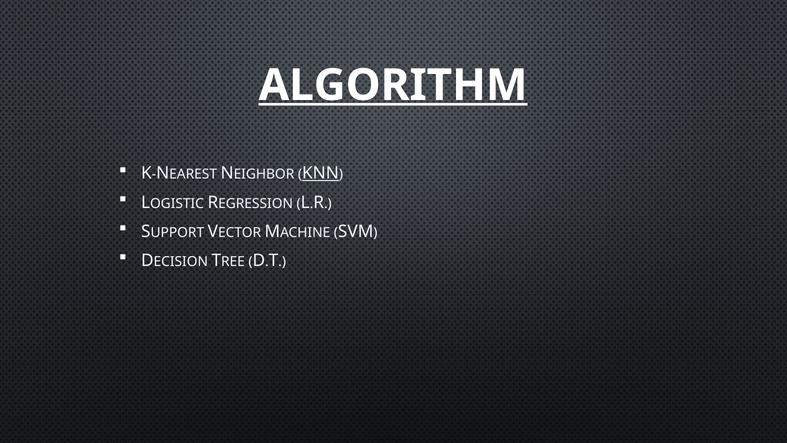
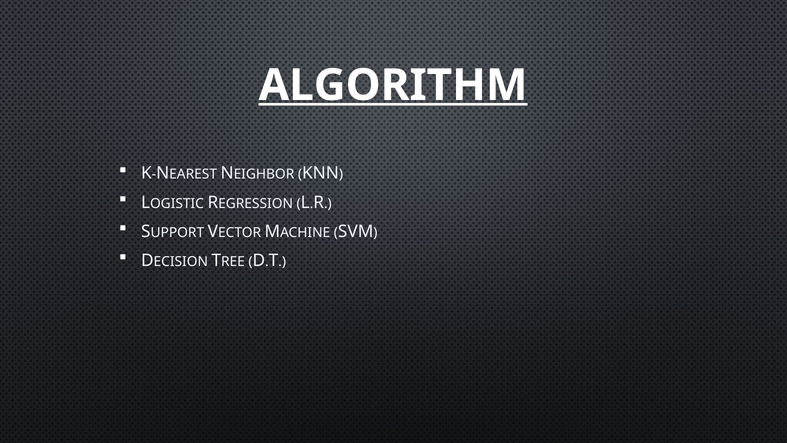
KNN underline: present -> none (320, 173)
